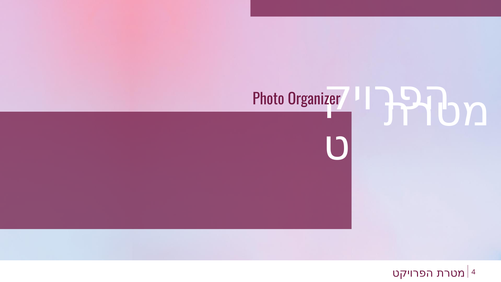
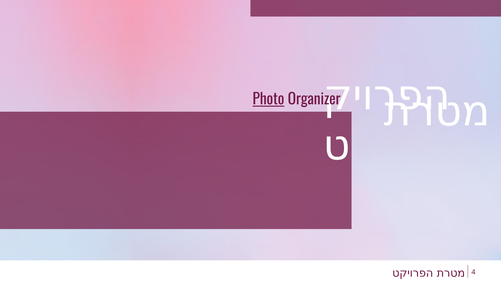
Photo underline: none -> present (268, 99)
